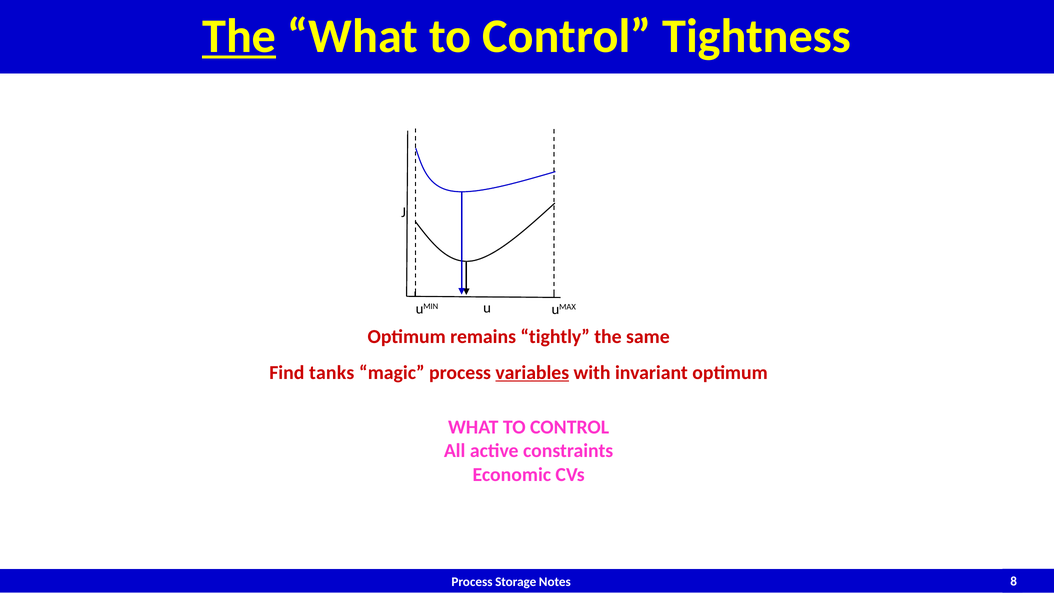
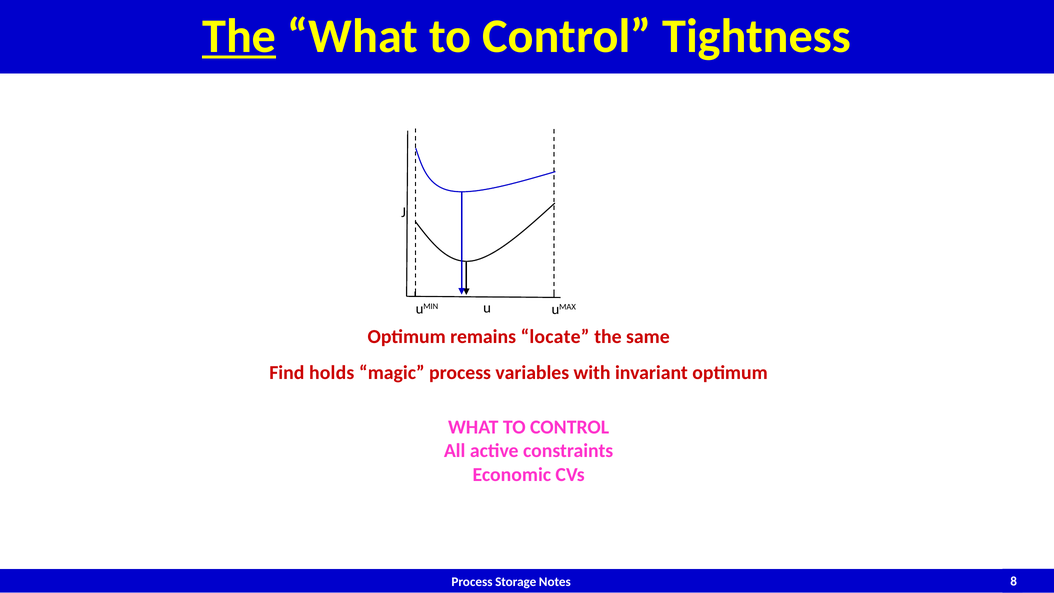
tightly: tightly -> locate (555, 337)
tanks: tanks -> holds (332, 372)
variables underline: present -> none (532, 372)
